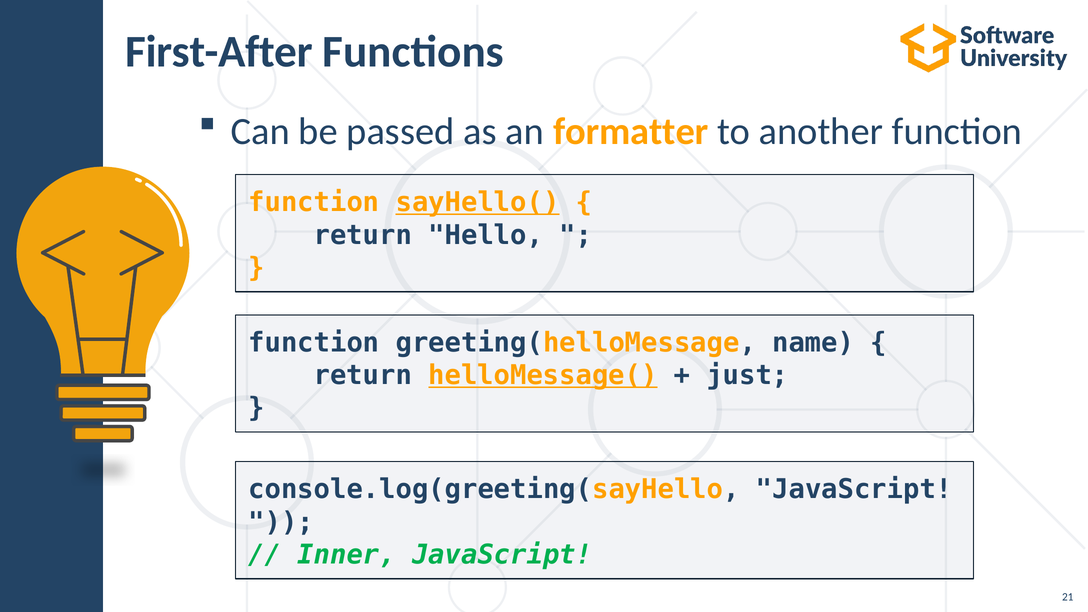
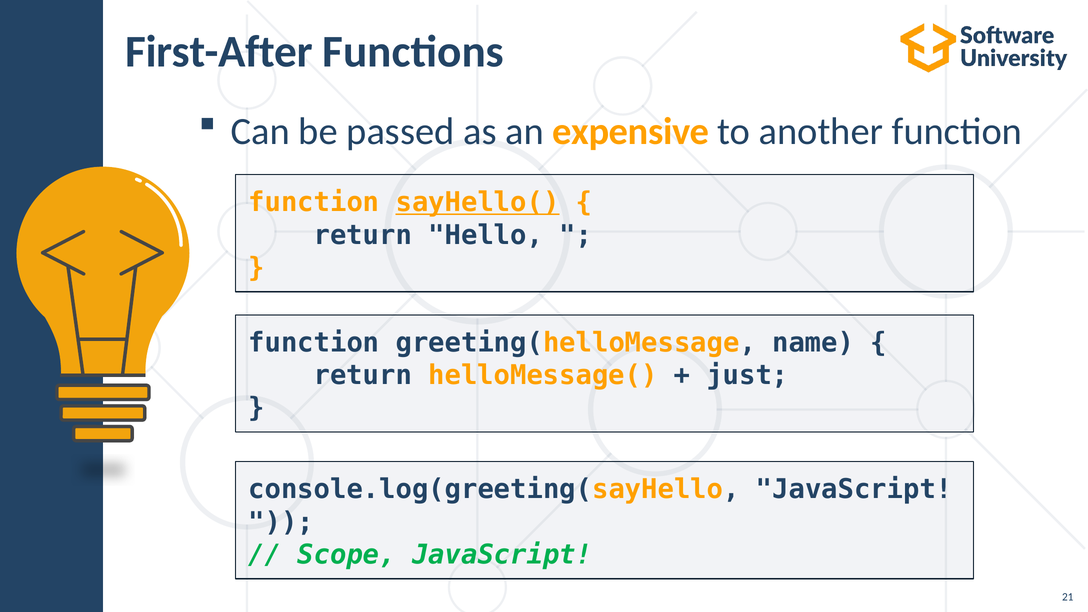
formatter: formatter -> expensive (631, 131)
helloMessage( underline: present -> none (543, 375)
Inner: Inner -> Scope (347, 555)
